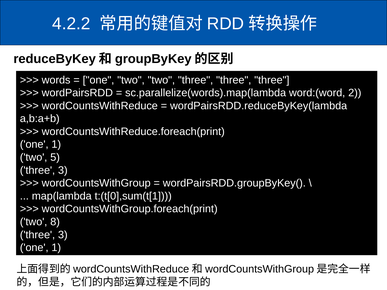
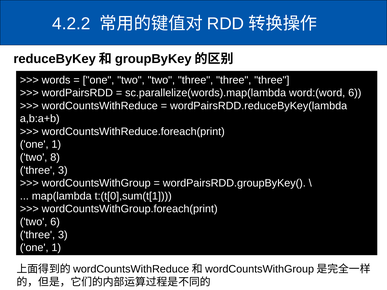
word:(word 2: 2 -> 6 (355, 93)
5: 5 -> 8 (55, 157)
two 8: 8 -> 6 (55, 222)
